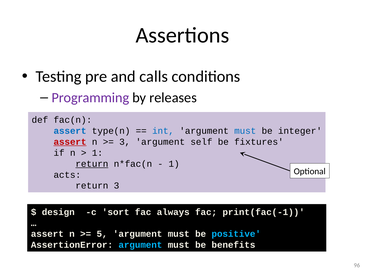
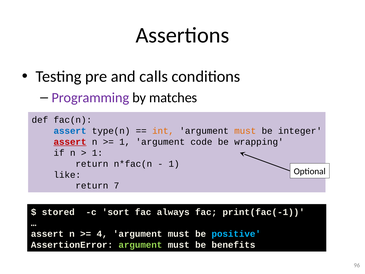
releases: releases -> matches (173, 98)
int colour: blue -> orange (163, 131)
must colour: blue -> orange (245, 131)
3: 3 -> 1 (125, 142)
self: self -> code (201, 142)
fixtures: fixtures -> wrapping (259, 142)
return underline: present -> none (92, 164)
acts: acts -> like (67, 175)
return 3: 3 -> 7 (117, 186)
design: design -> stored (58, 212)
5: 5 -> 4 (102, 234)
argument colour: light blue -> light green (140, 245)
